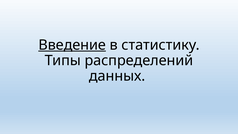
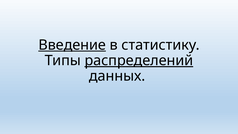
распределений underline: none -> present (139, 60)
